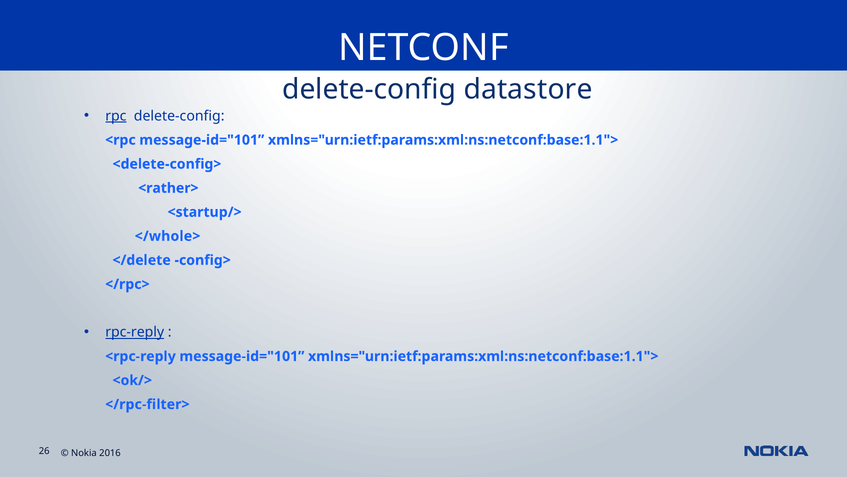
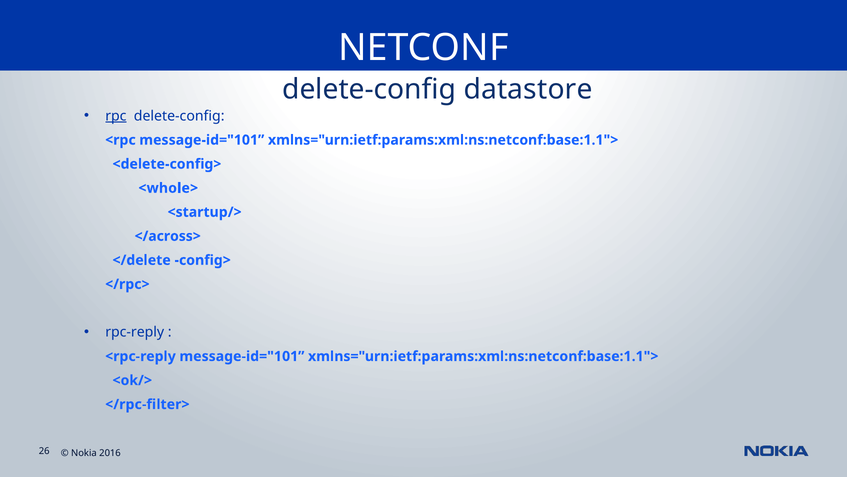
<rather>: <rather> -> <whole> (168, 188)
</whole>: </whole> -> </across> (168, 236)
rpc-reply underline: present -> none (135, 332)
